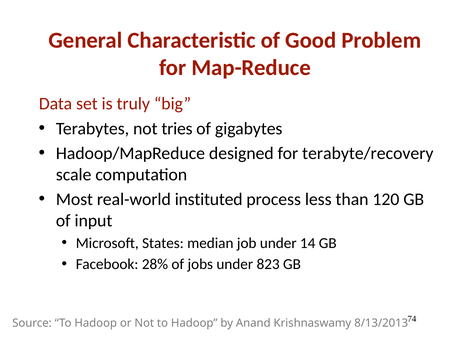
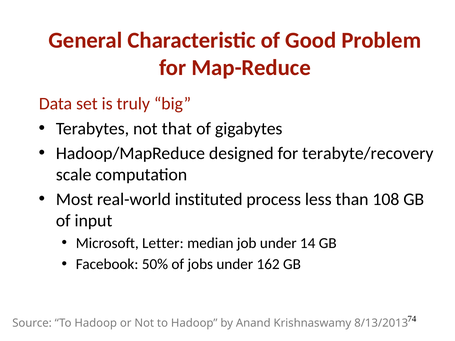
tries: tries -> that (177, 129)
120: 120 -> 108 (386, 199)
States: States -> Letter (163, 243)
28%: 28% -> 50% (155, 264)
823: 823 -> 162 (268, 264)
